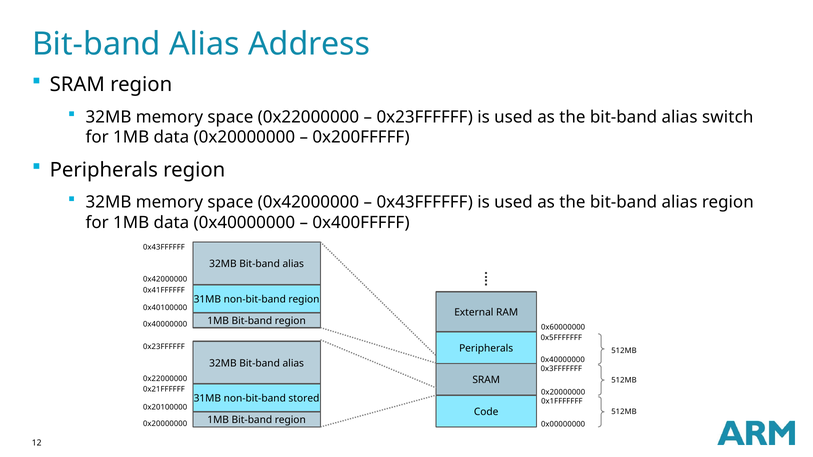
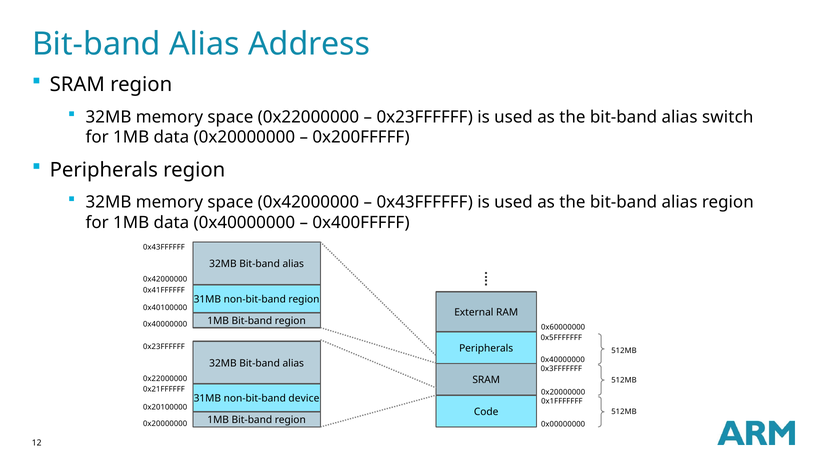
stored: stored -> device (304, 399)
